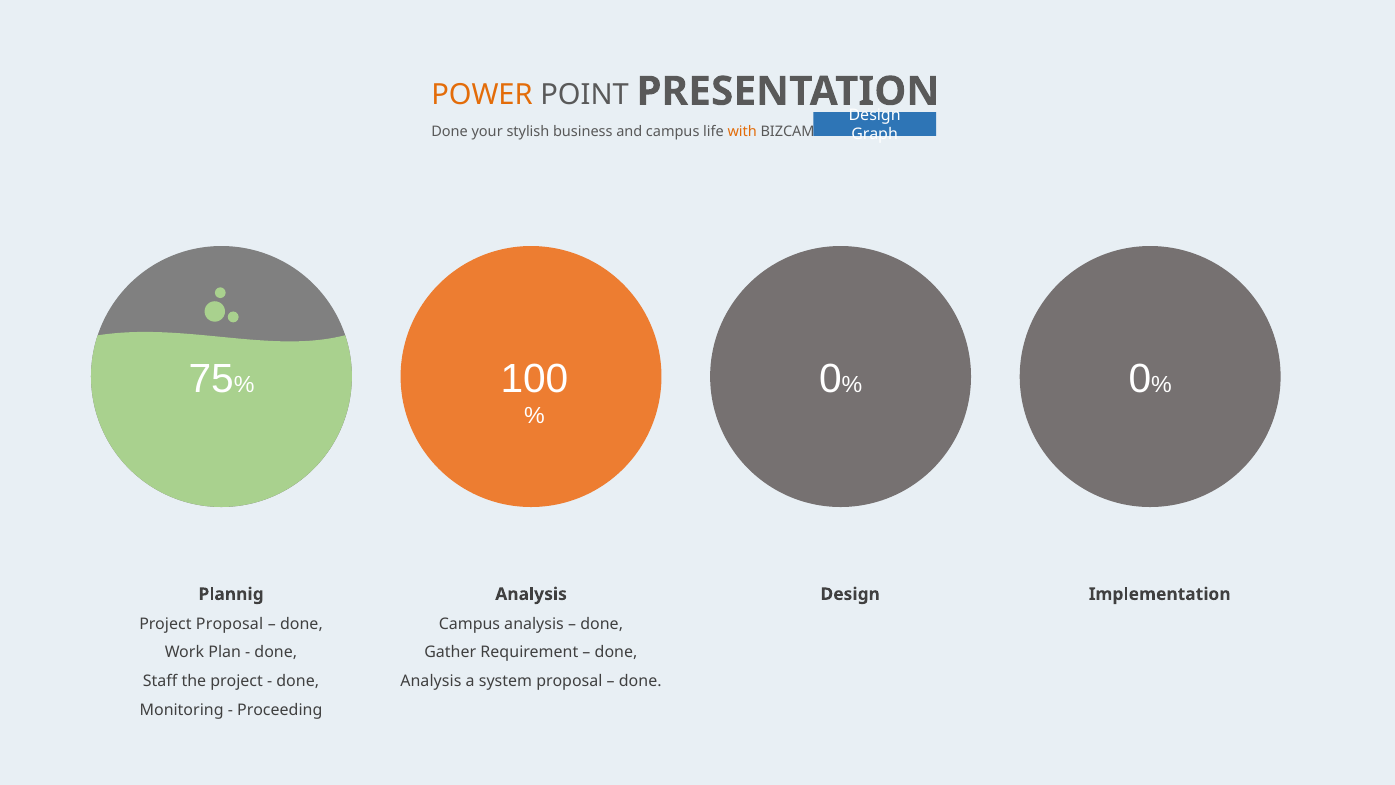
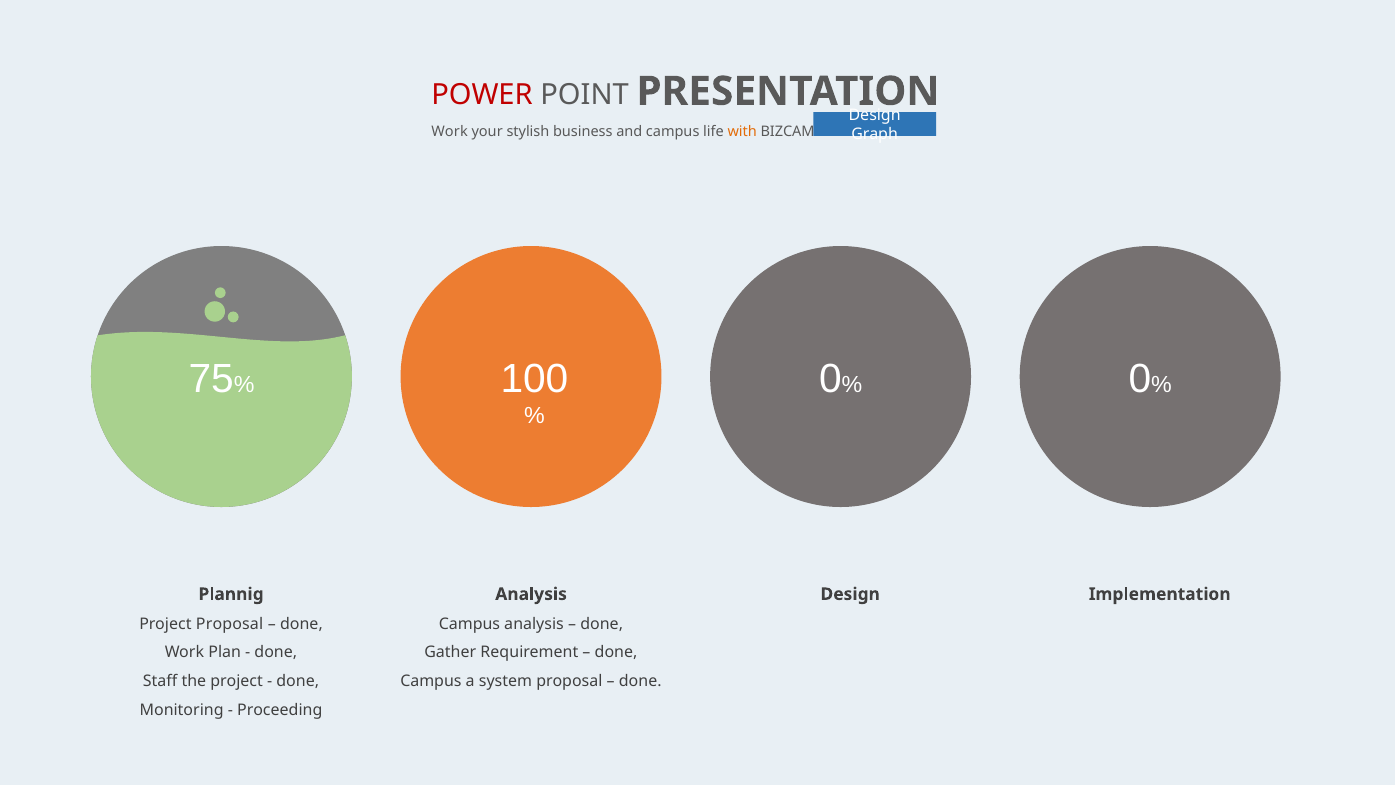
POWER colour: orange -> red (482, 95)
Done: Done -> Work (450, 131)
Analysis: Analysis -> Campus (431, 681)
